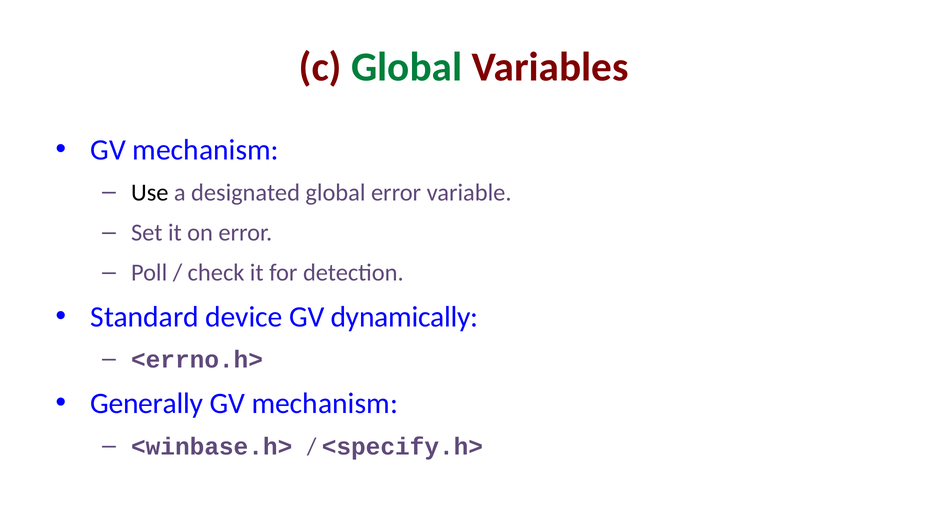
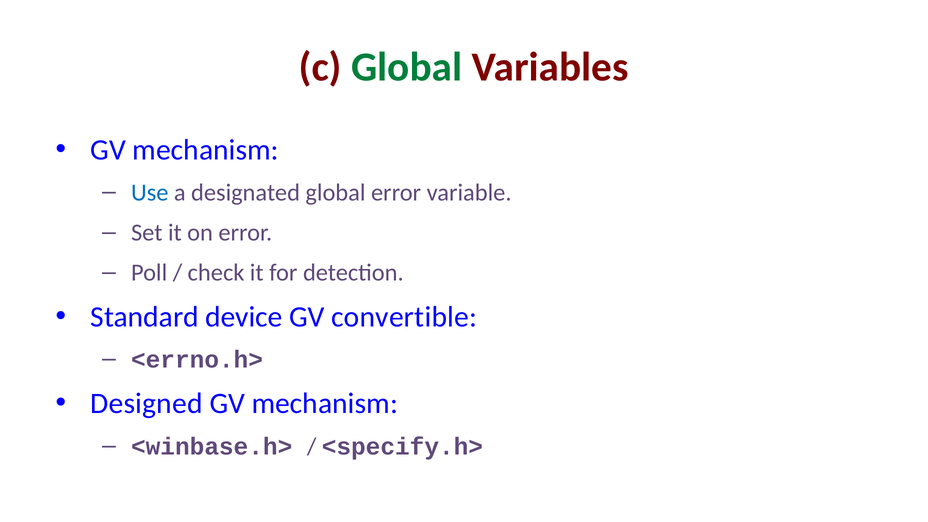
Use colour: black -> blue (150, 193)
dynamically: dynamically -> convertible (404, 317)
Generally: Generally -> Designed (147, 404)
